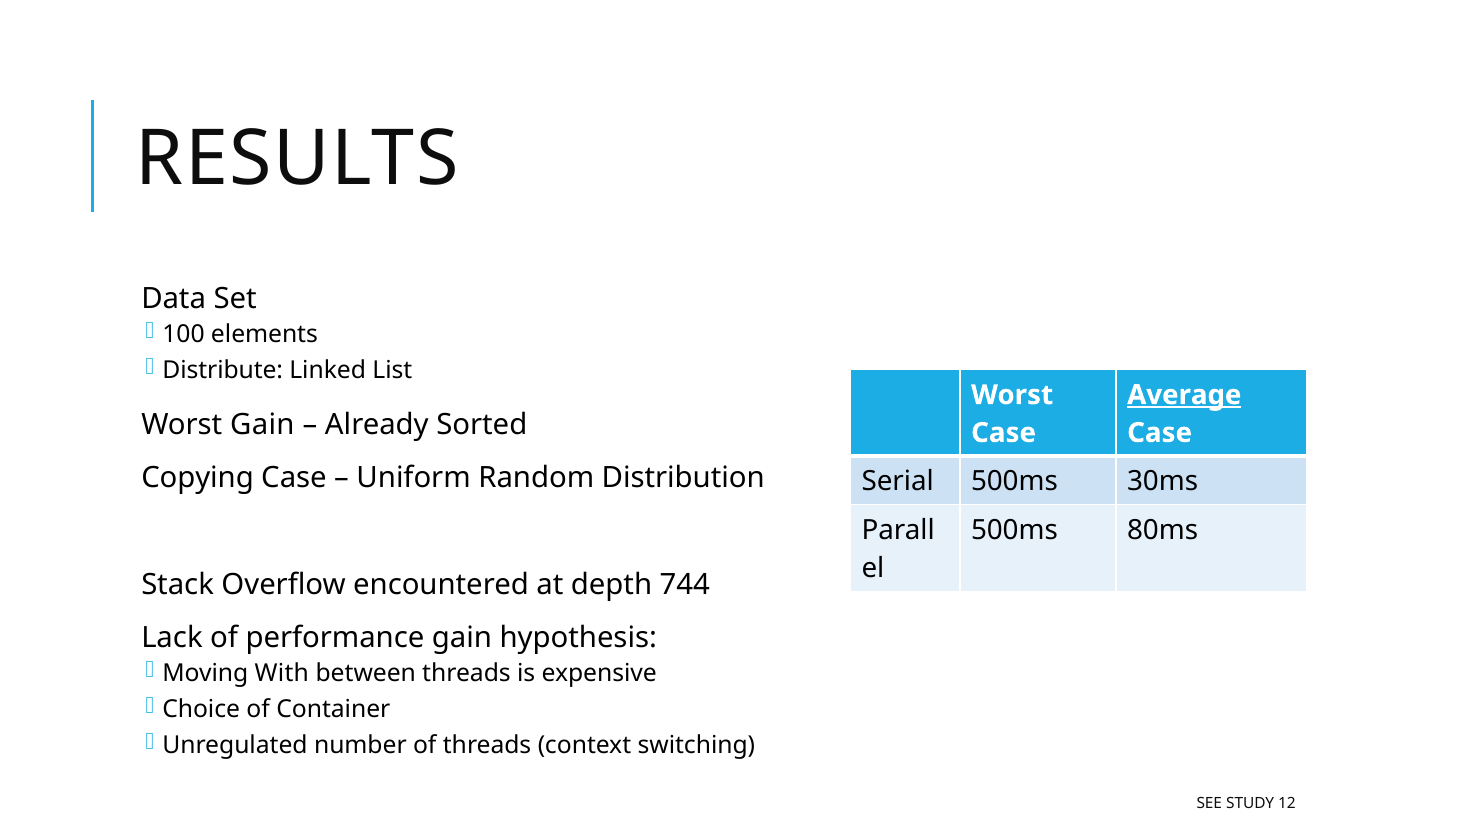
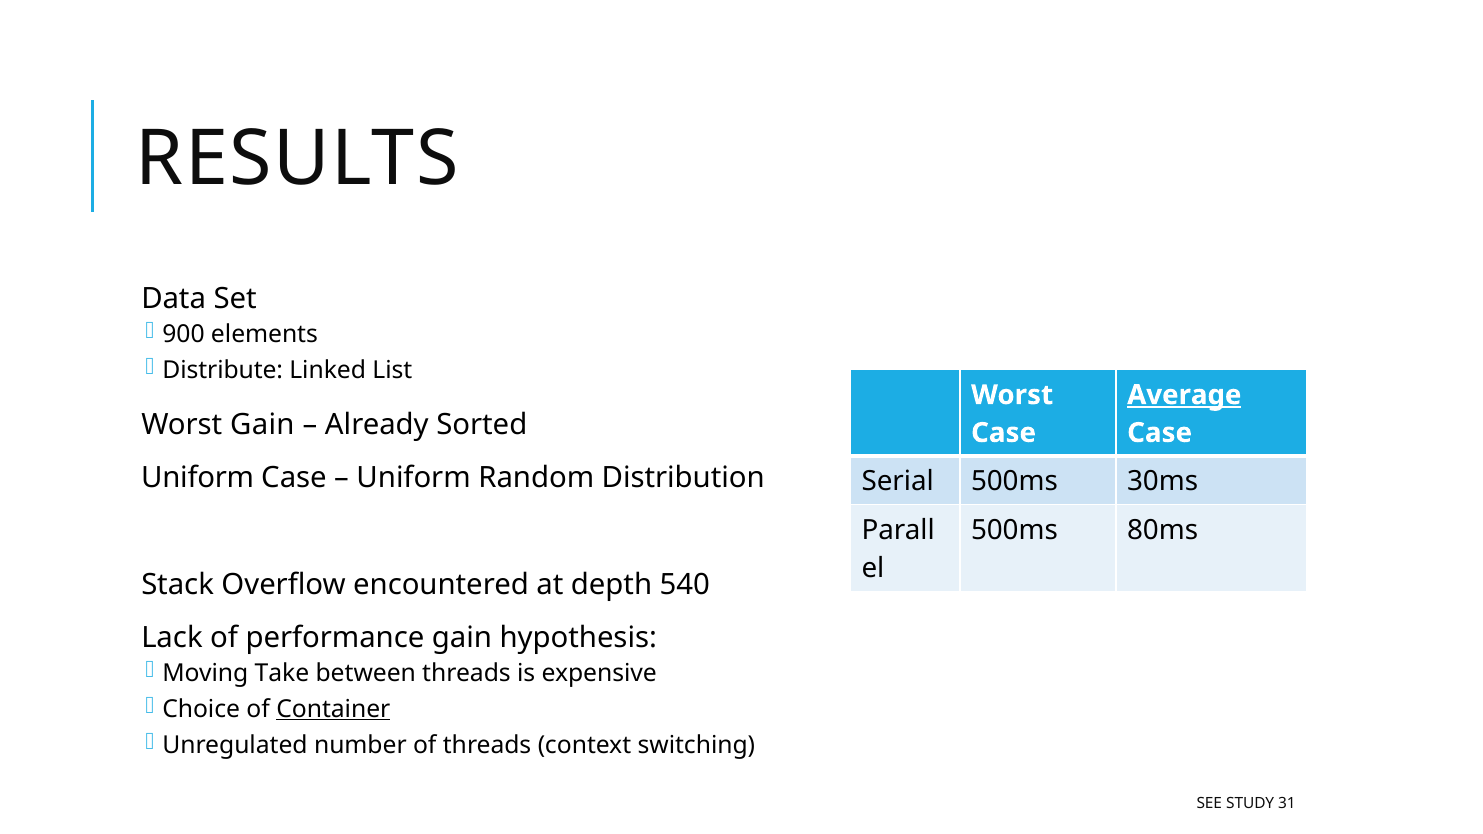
100: 100 -> 900 (184, 335)
Copying: Copying -> Uniform (198, 478)
744: 744 -> 540 (685, 584)
With: With -> Take (282, 673)
Container underline: none -> present (333, 709)
12: 12 -> 31 (1287, 804)
